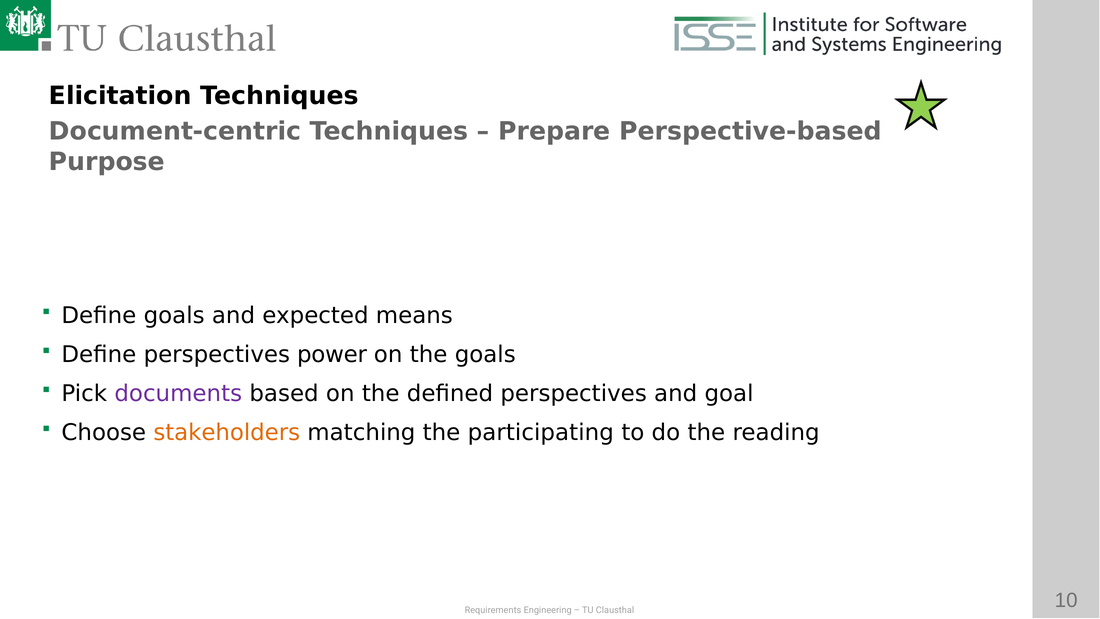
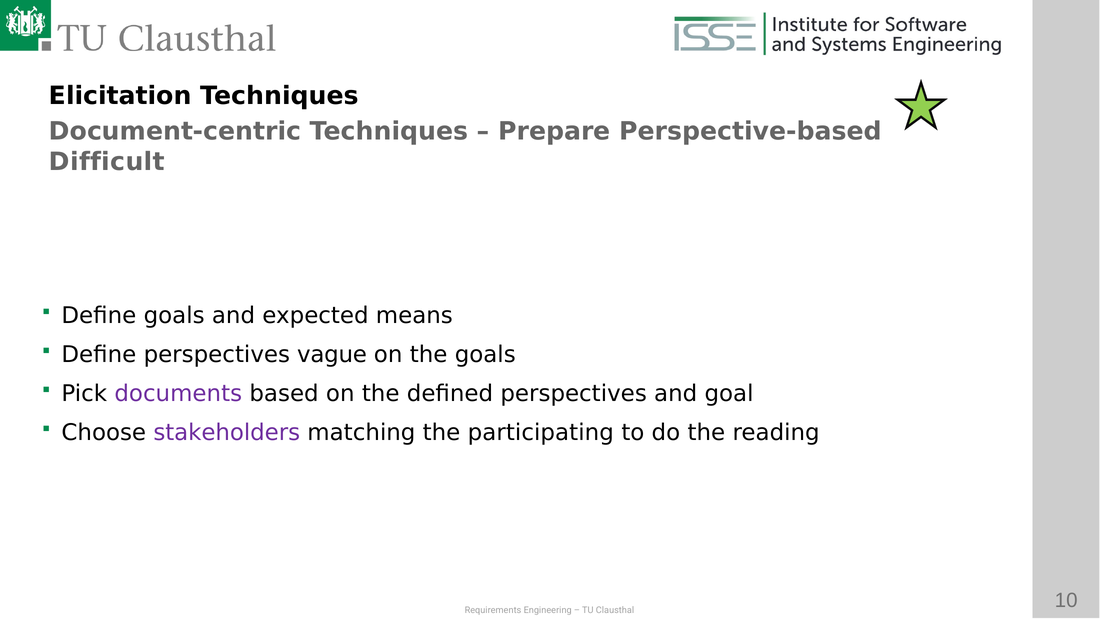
Purpose: Purpose -> Difficult (107, 162)
power: power -> vague (332, 354)
stakeholders colour: orange -> purple (227, 432)
